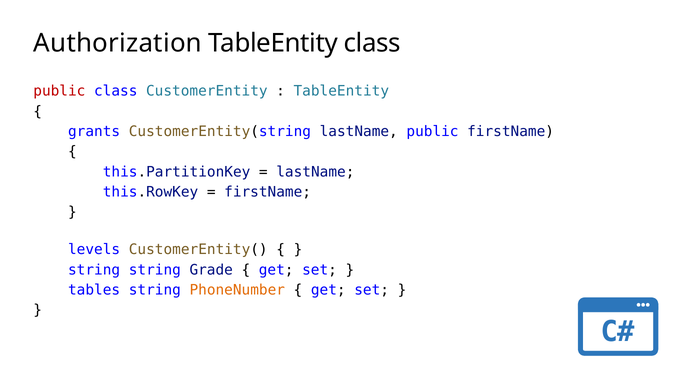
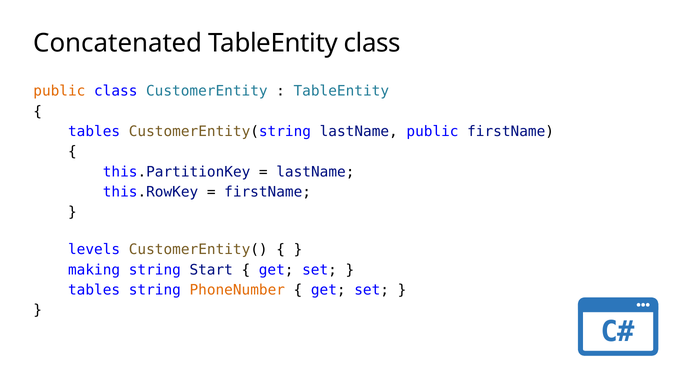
Authorization: Authorization -> Concatenated (118, 43)
public colour: red -> orange (59, 91)
grants: grants -> tables (94, 131)
string: string -> making (94, 270)
Grade: Grade -> Start (211, 270)
